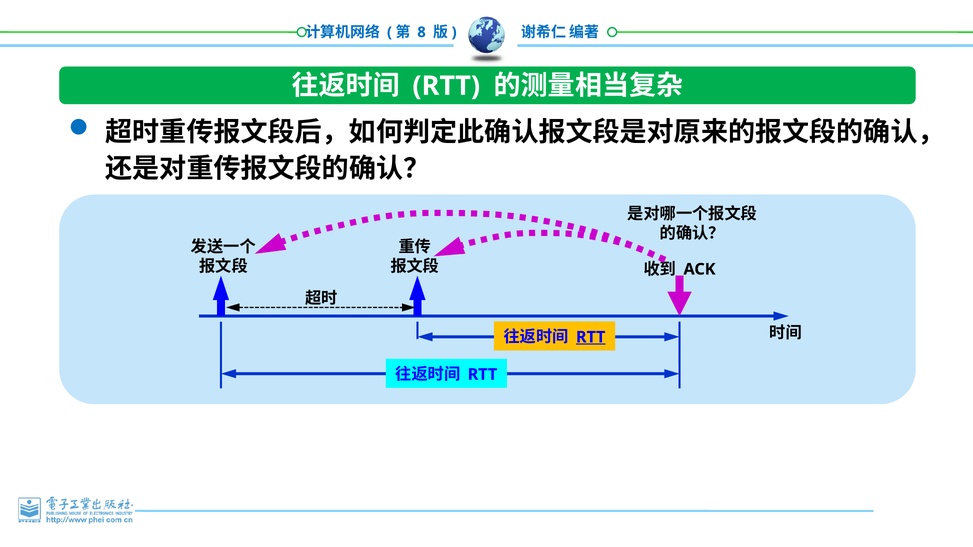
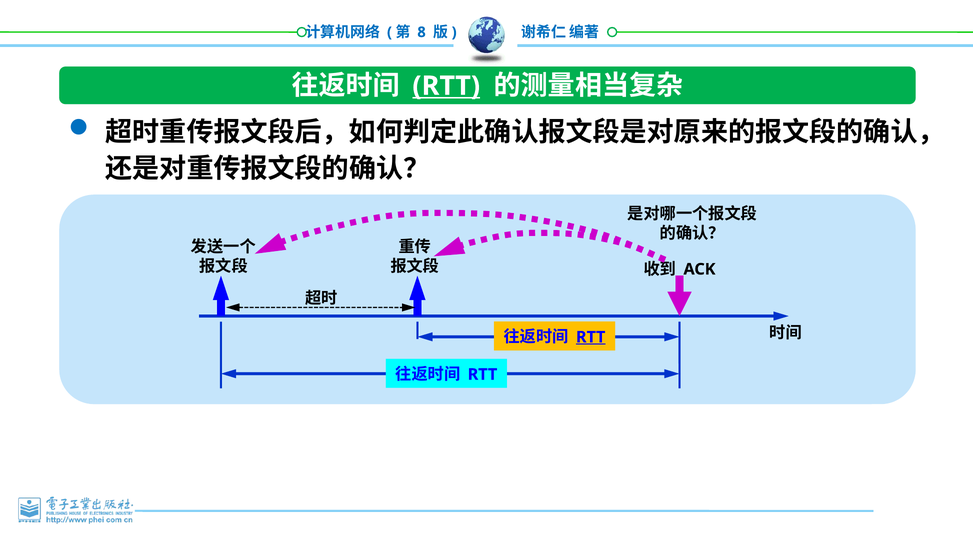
RTT underline: none -> present (446, 86)
